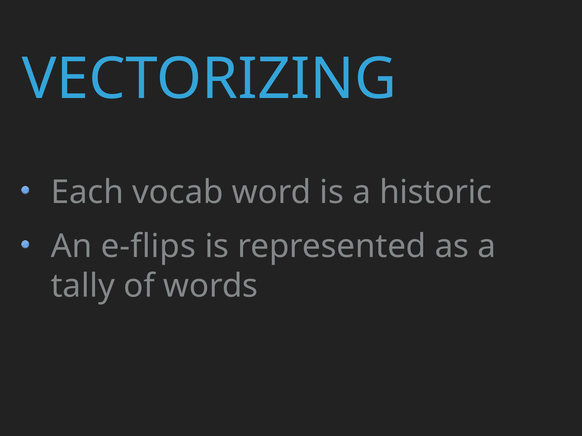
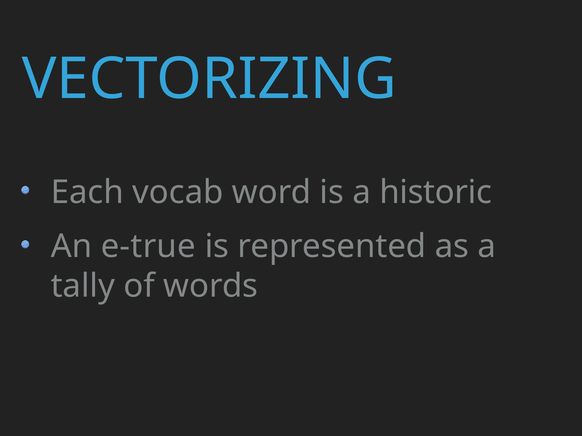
e-flips: e-flips -> e-true (148, 247)
